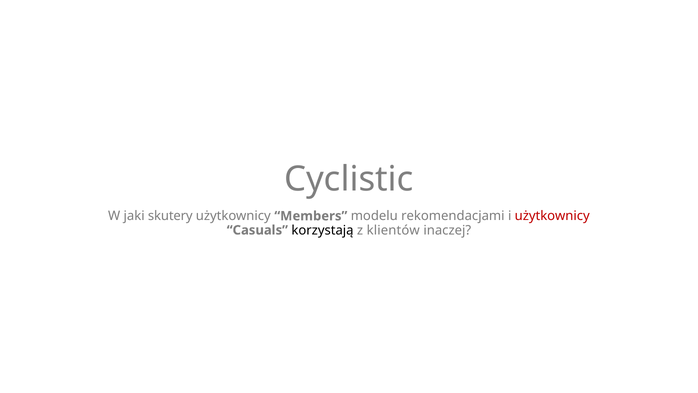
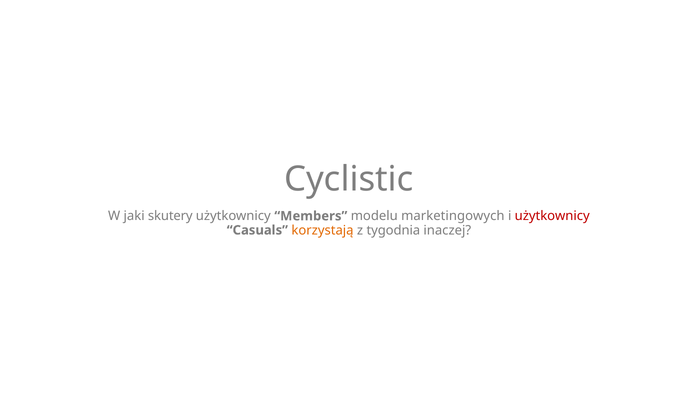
rekomendacjami: rekomendacjami -> marketingowych (453, 216)
korzystają colour: black -> orange (323, 230)
klientów: klientów -> tygodnia (393, 230)
